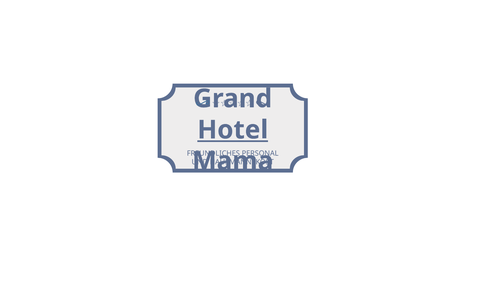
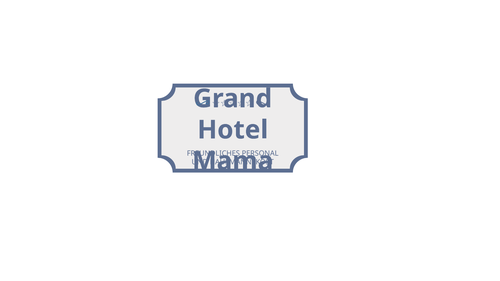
Hotel underline: present -> none (233, 130)
